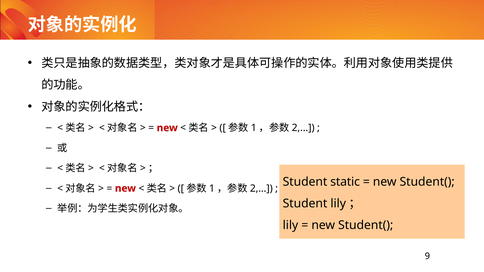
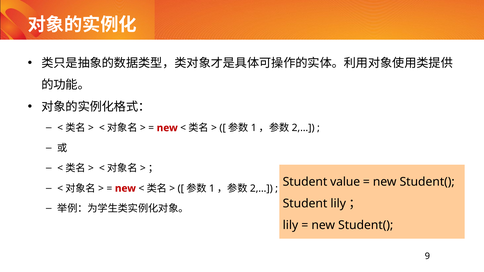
static: static -> value (345, 182)
